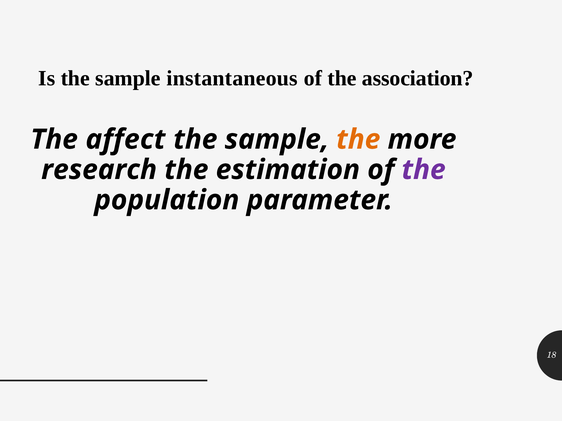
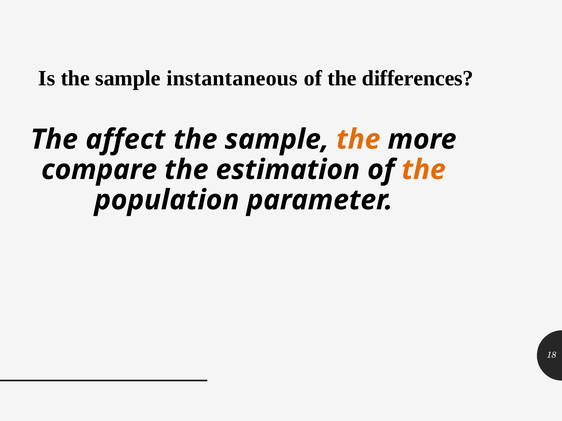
association: association -> differences (418, 78)
research: research -> compare (99, 170)
the colour: purple -> orange (424, 170)
